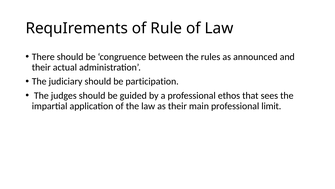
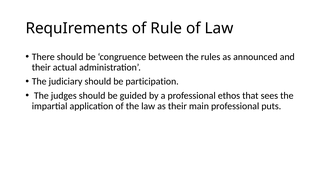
limit: limit -> puts (271, 106)
